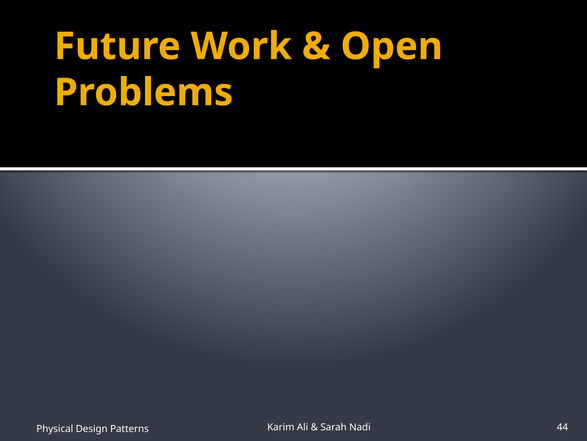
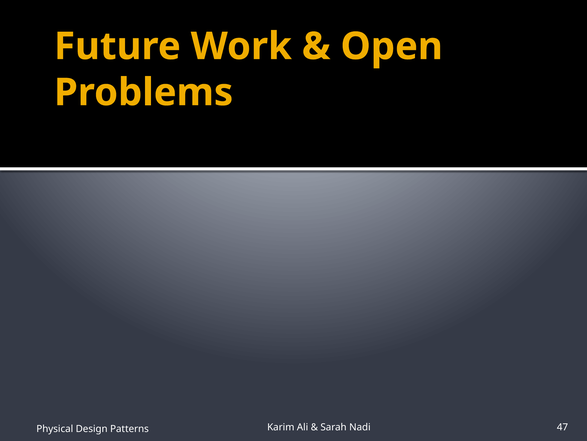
44: 44 -> 47 (562, 427)
